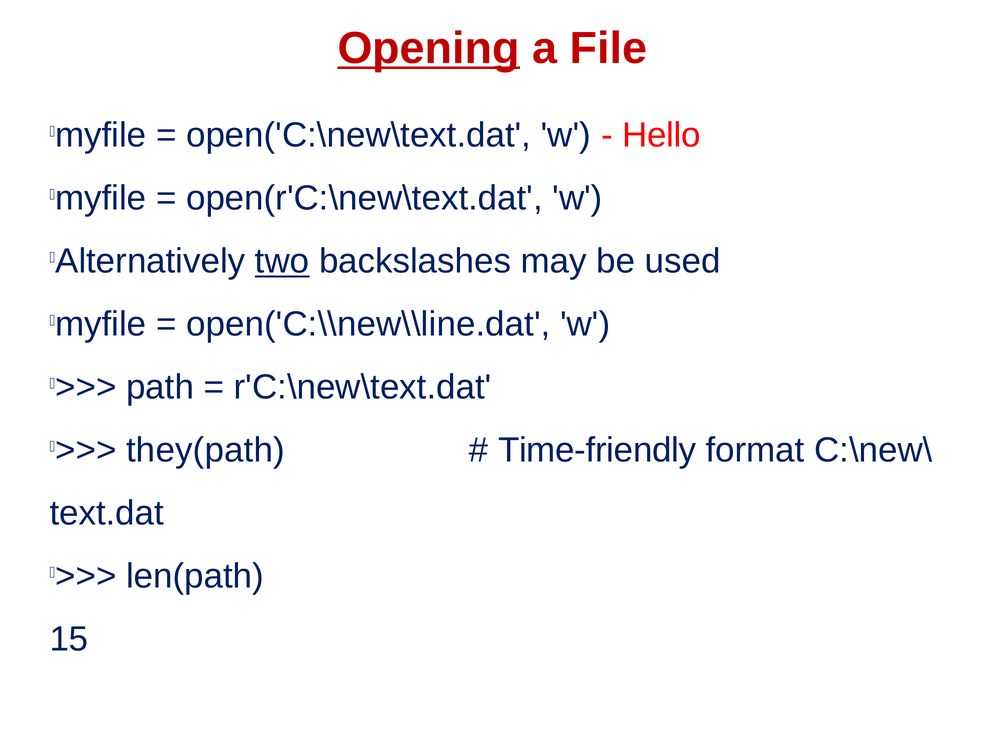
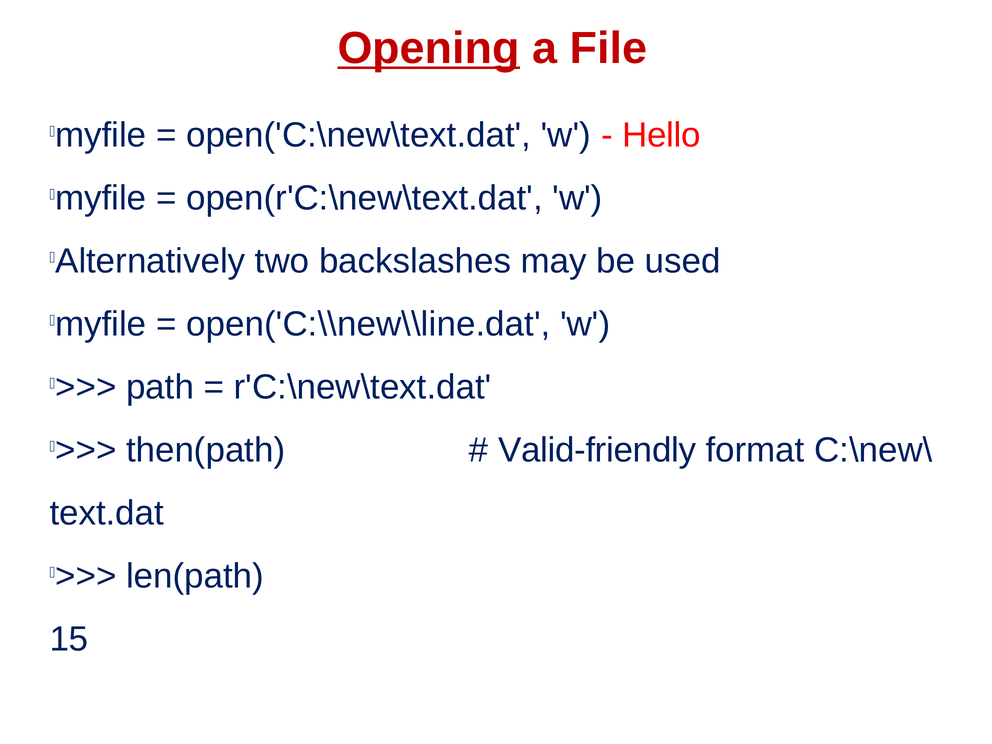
two underline: present -> none (282, 261)
they(path: they(path -> then(path (206, 450)
Time-friendly: Time-friendly -> Valid-friendly (597, 450)
